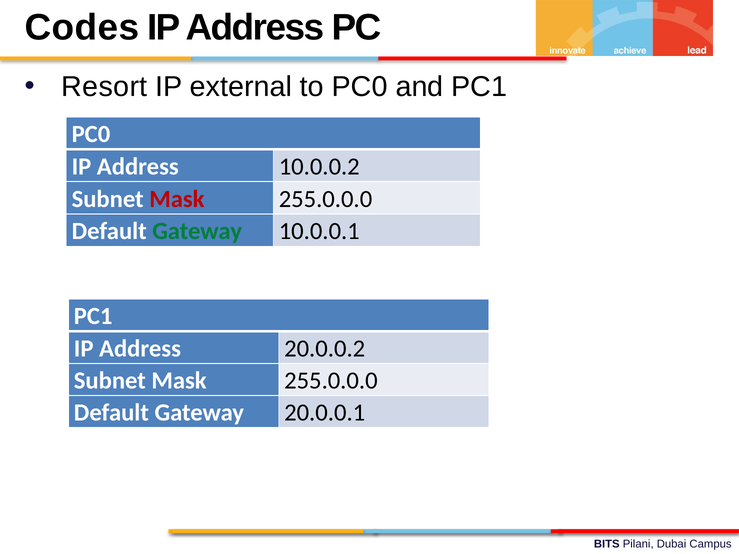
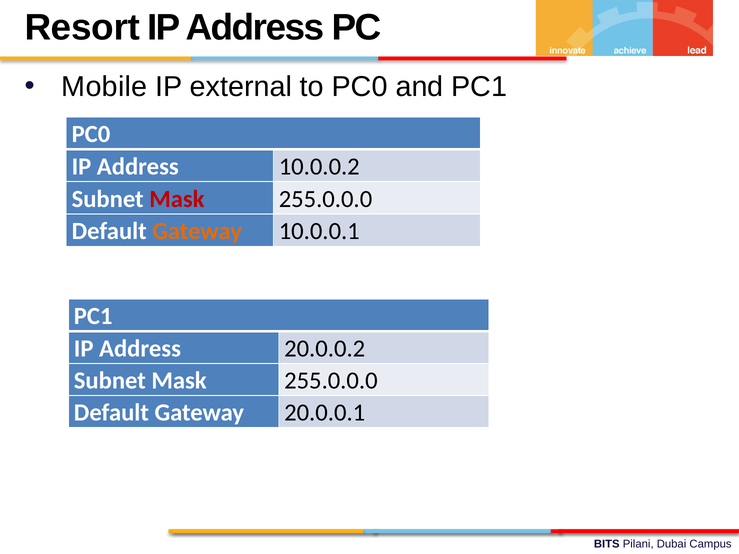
Codes: Codes -> Resort (82, 27)
Resort: Resort -> Mobile (104, 87)
Gateway colour: green -> orange (197, 231)
